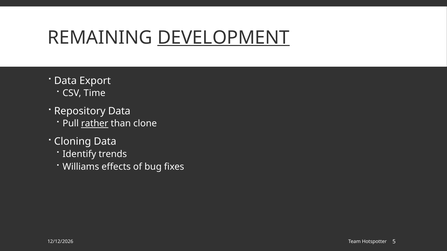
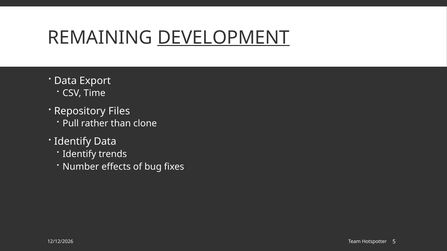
Repository Data: Data -> Files (119, 111)
rather underline: present -> none (95, 124)
Cloning: Cloning -> Identify (73, 142)
Williams: Williams -> Number (81, 167)
